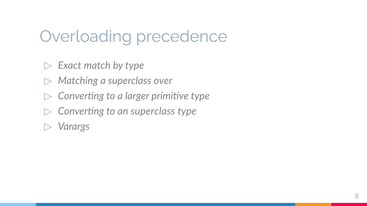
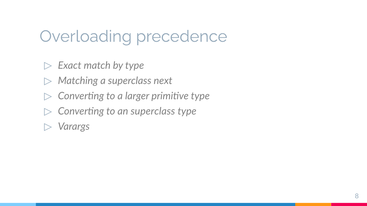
over: over -> next (163, 81)
